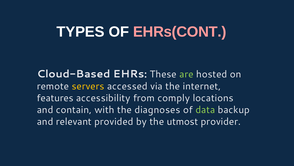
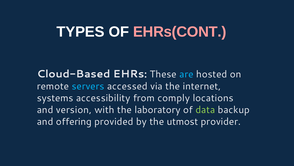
are colour: light green -> light blue (186, 74)
servers colour: yellow -> light blue (88, 86)
features: features -> systems (55, 98)
contain: contain -> version (74, 109)
diagnoses: diagnoses -> laboratory (157, 109)
relevant: relevant -> offering (74, 121)
